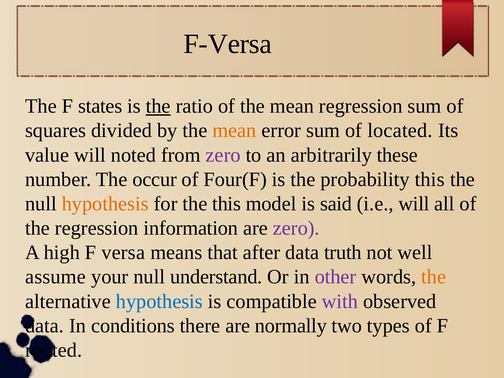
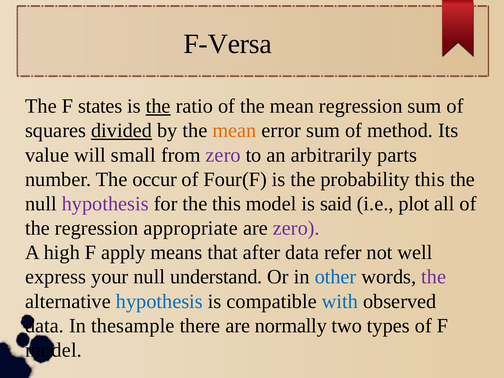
divided underline: none -> present (122, 131)
located: located -> method (400, 131)
noted: noted -> small (133, 155)
these: these -> parts (397, 155)
hypothesis colour: orange -> purple (105, 204)
i.e will: will -> plot (414, 204)
information: information -> appropriate (191, 228)
versa: versa -> apply (123, 253)
truth: truth -> refer (343, 253)
assume: assume -> express (56, 277)
other colour: purple -> blue (336, 277)
the colour: orange -> purple (434, 277)
with colour: purple -> blue (340, 301)
conditions: conditions -> thesample (133, 326)
rooted: rooted -> model (54, 350)
